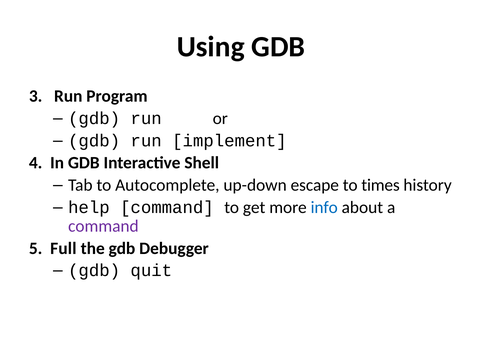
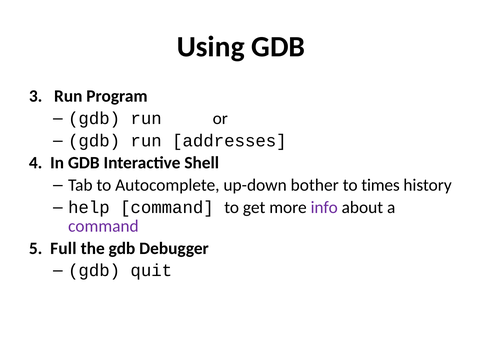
implement: implement -> addresses (229, 140)
escape: escape -> bother (315, 185)
info colour: blue -> purple (324, 207)
